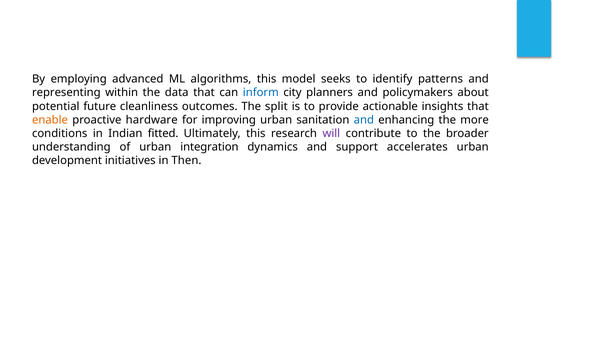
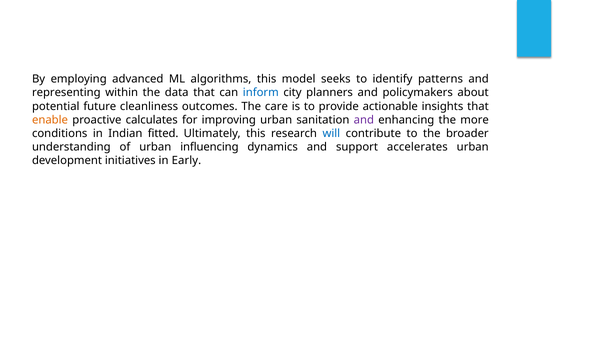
split: split -> care (276, 106)
hardware: hardware -> calculates (152, 120)
and colour: blue -> purple (364, 120)
will colour: purple -> blue (331, 133)
integration: integration -> influencing (209, 147)
Then: Then -> Early (186, 161)
